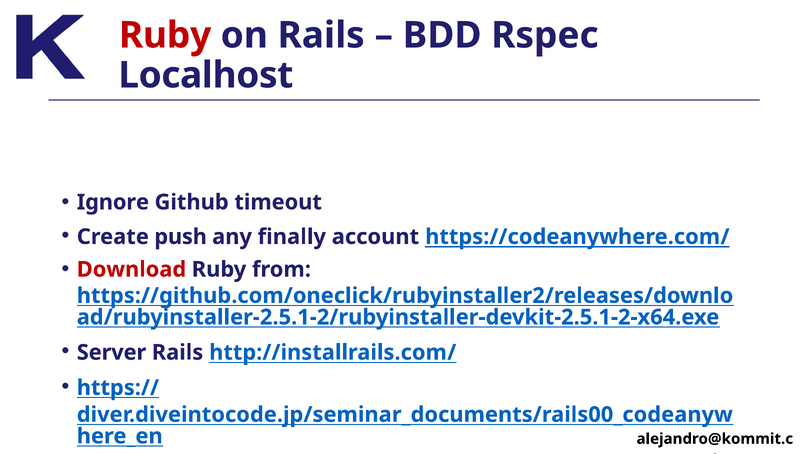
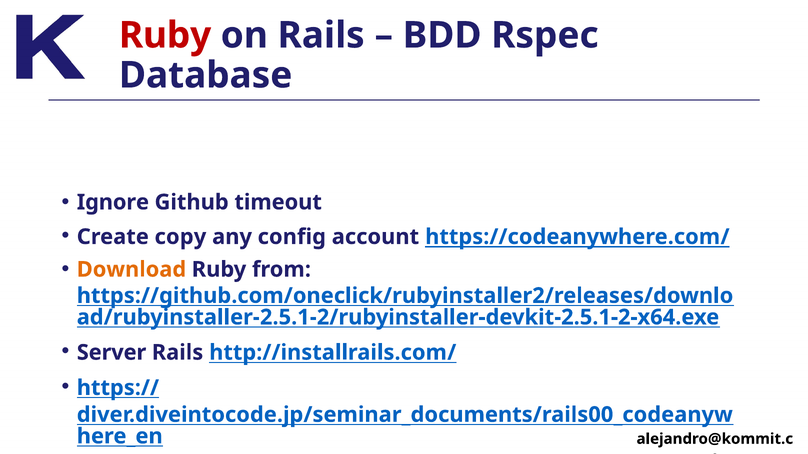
Localhost: Localhost -> Database (206, 75)
push: push -> copy (180, 237)
finally: finally -> config (292, 237)
Download colour: red -> orange (131, 270)
